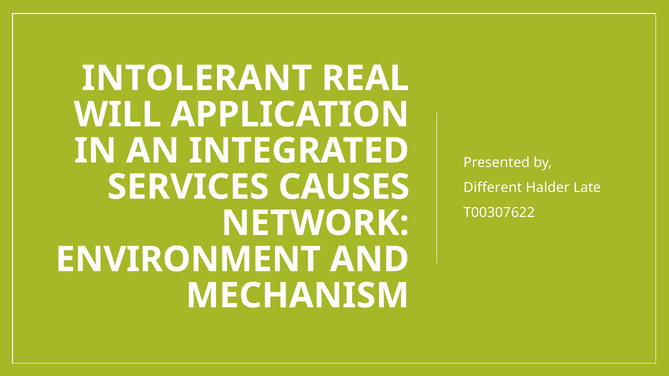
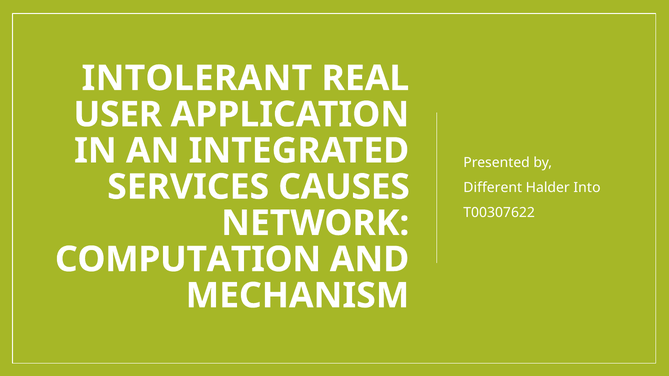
WILL: WILL -> USER (118, 115)
Late: Late -> Into (587, 188)
ENVIRONMENT: ENVIRONMENT -> COMPUTATION (188, 260)
